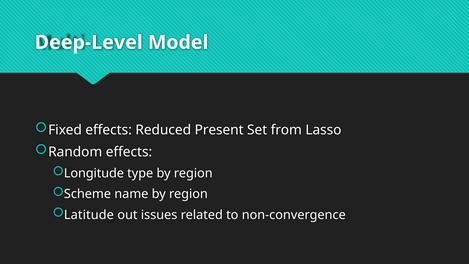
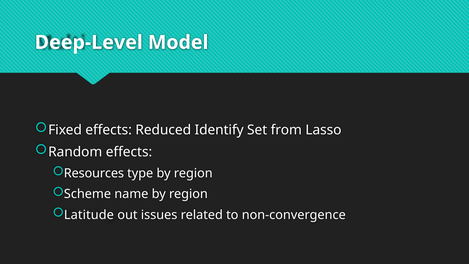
Present: Present -> Identify (219, 130)
Longitude: Longitude -> Resources (94, 173)
